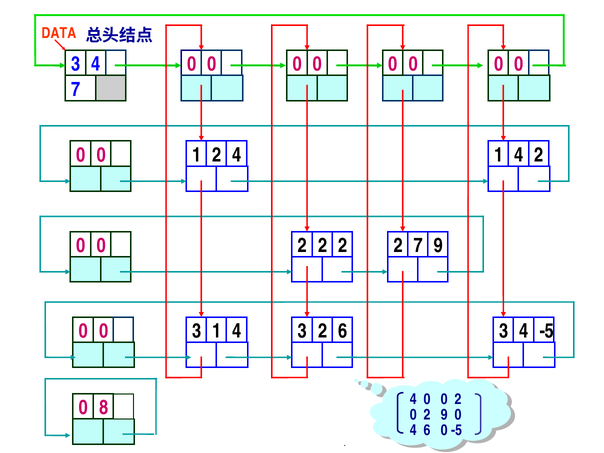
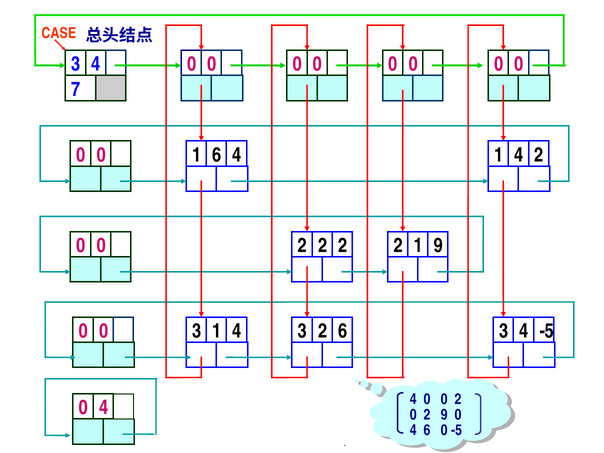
DATA: DATA -> CASE (59, 33)
1 2: 2 -> 6 (217, 155)
2 7: 7 -> 1 (418, 246)
8: 8 -> 4 (104, 408)
